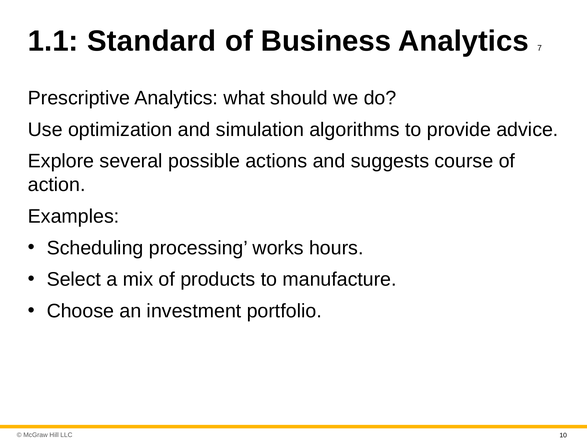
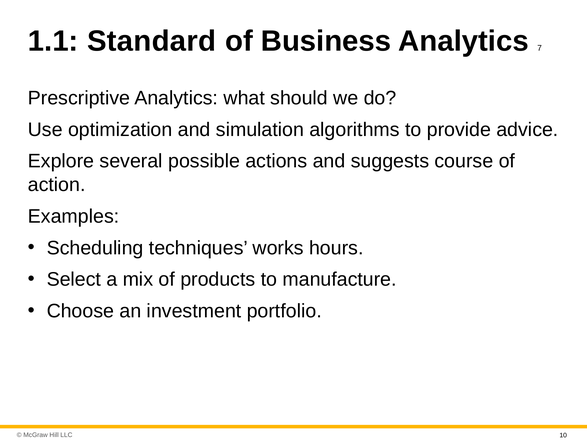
processing: processing -> techniques (198, 248)
